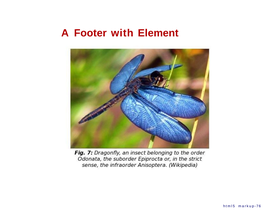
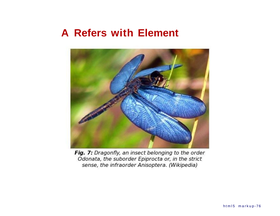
Footer: Footer -> Refers (90, 33)
